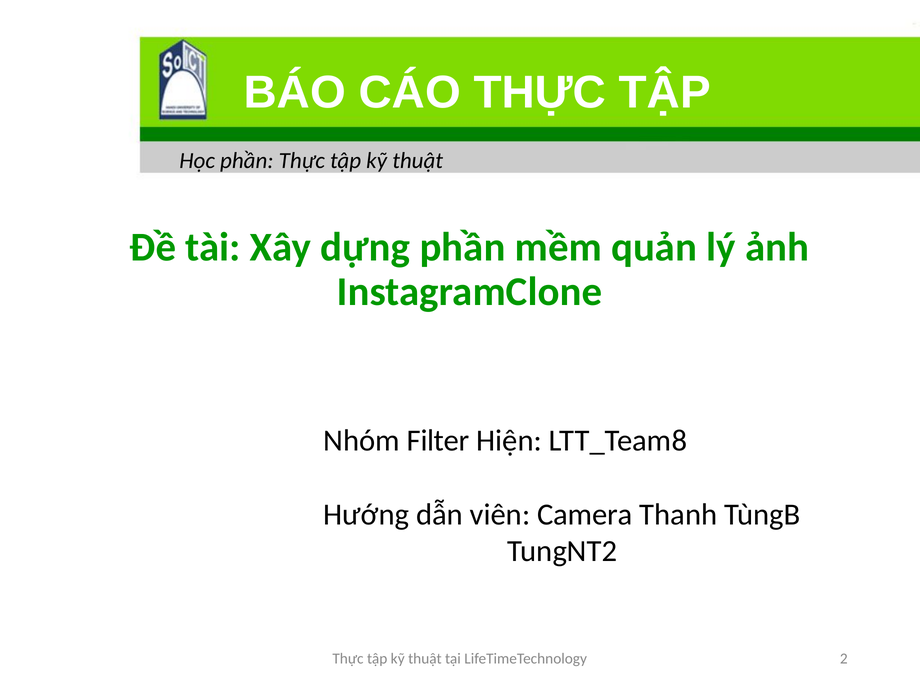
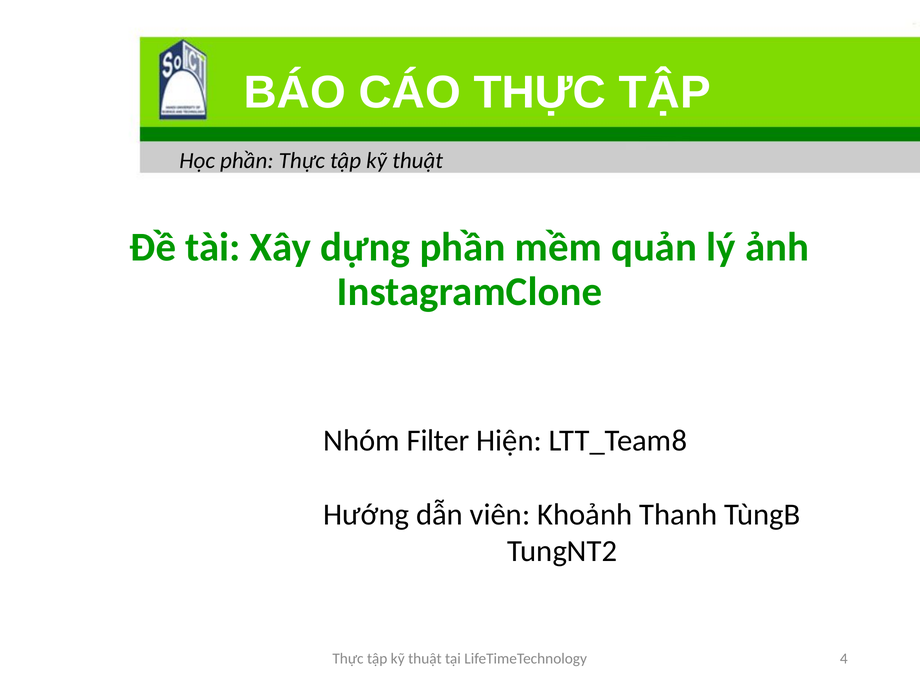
Camera: Camera -> Khoảnh (585, 514)
2: 2 -> 4 (844, 659)
